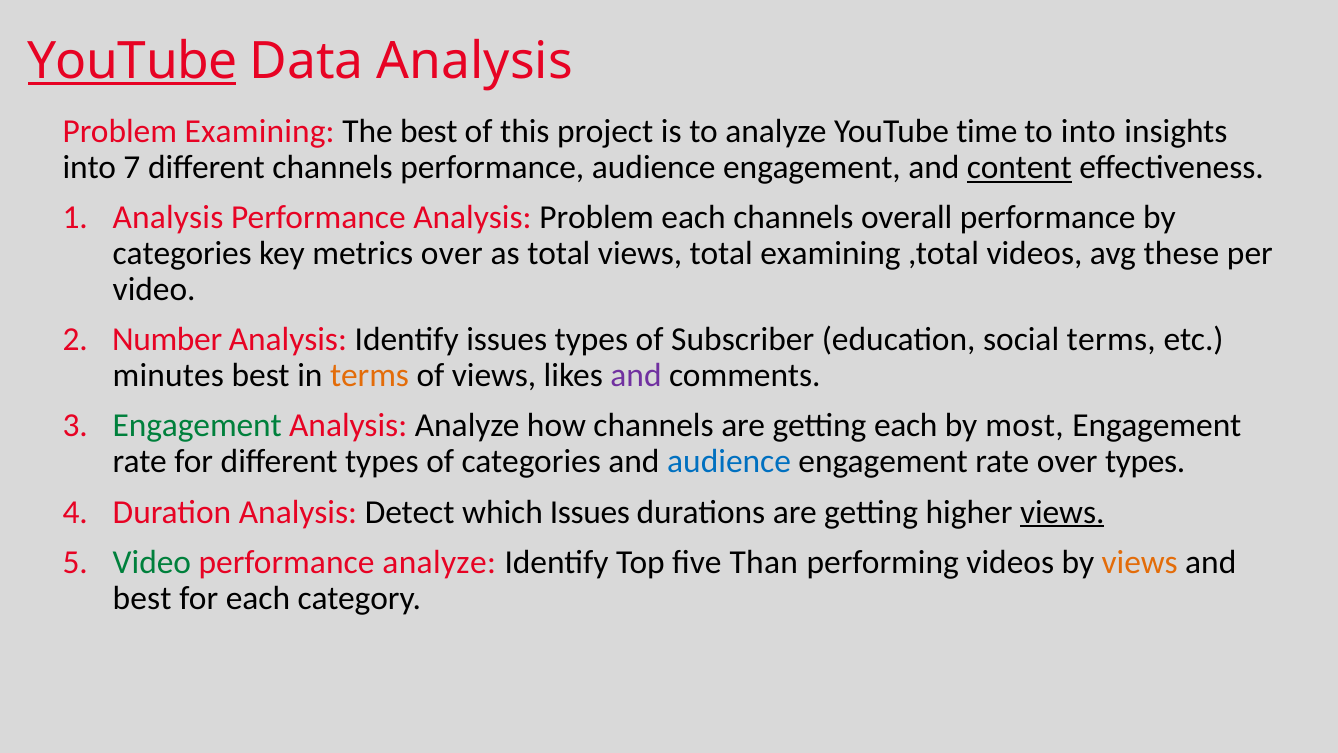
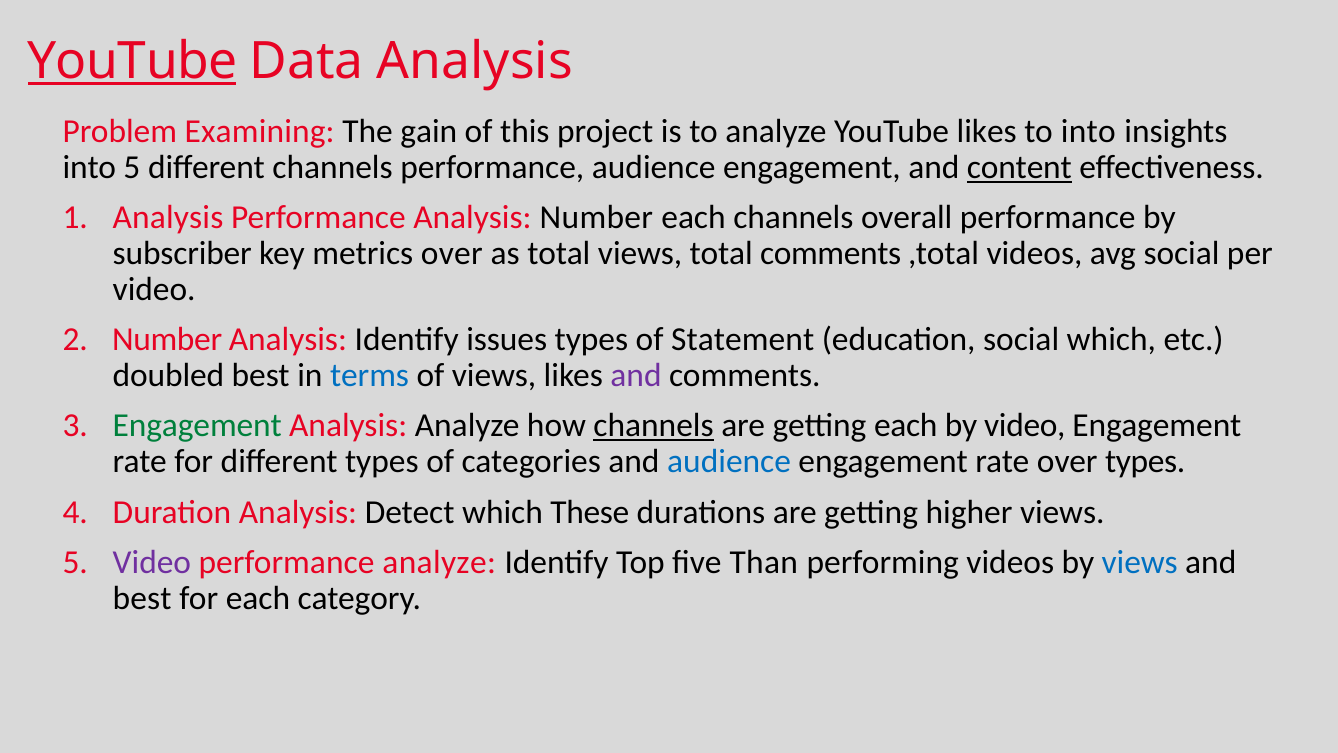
The best: best -> gain (429, 131)
YouTube time: time -> likes (987, 131)
into 7: 7 -> 5 (132, 167)
Performance Analysis Problem: Problem -> Number (596, 217)
categories: categories -> subscriber (182, 253)
total examining: examining -> comments (831, 253)
avg these: these -> social (1182, 253)
Subscriber: Subscriber -> Statement (743, 339)
social terms: terms -> which (1111, 339)
minutes: minutes -> doubled (168, 375)
terms colour: orange -> blue (370, 375)
channels underline: none -> present (654, 426)
by most: most -> video (1025, 426)
which Issues: Issues -> These (590, 512)
views underline: present -> none (1062, 512)
Video colour: green -> purple (152, 562)
views colour: orange -> blue (1140, 562)
